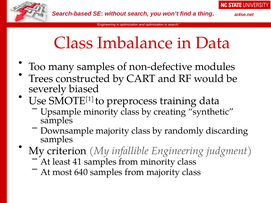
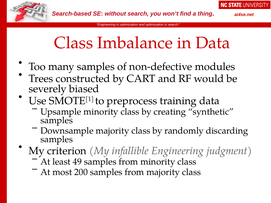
41: 41 -> 49 (77, 162)
640: 640 -> 200 (81, 172)
